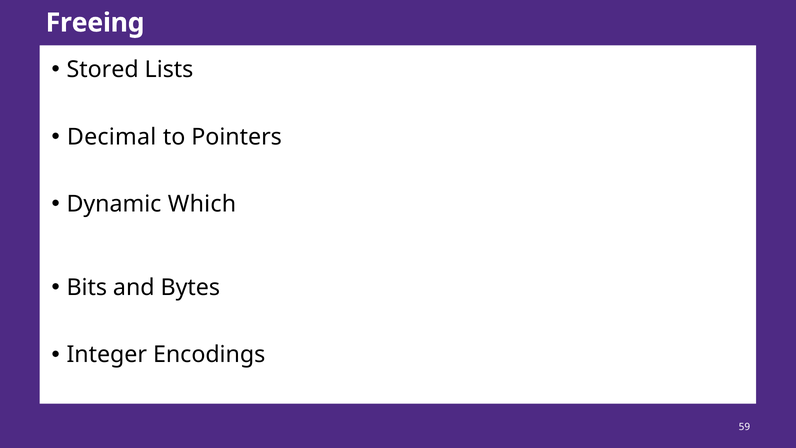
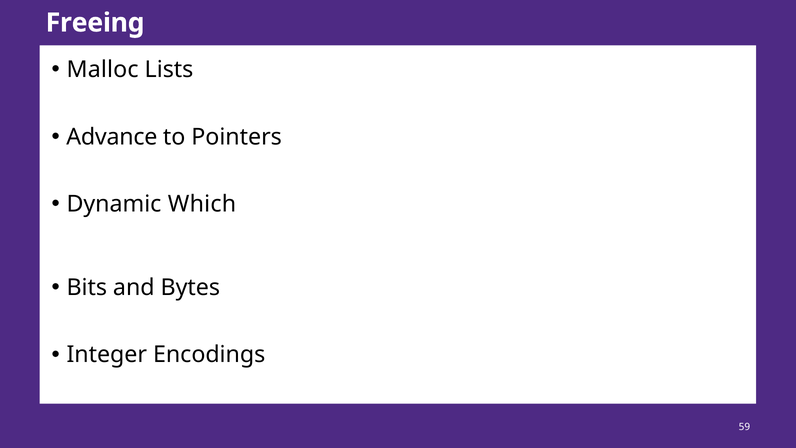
Stored: Stored -> Malloc (103, 70)
Decimal: Decimal -> Advance (112, 137)
